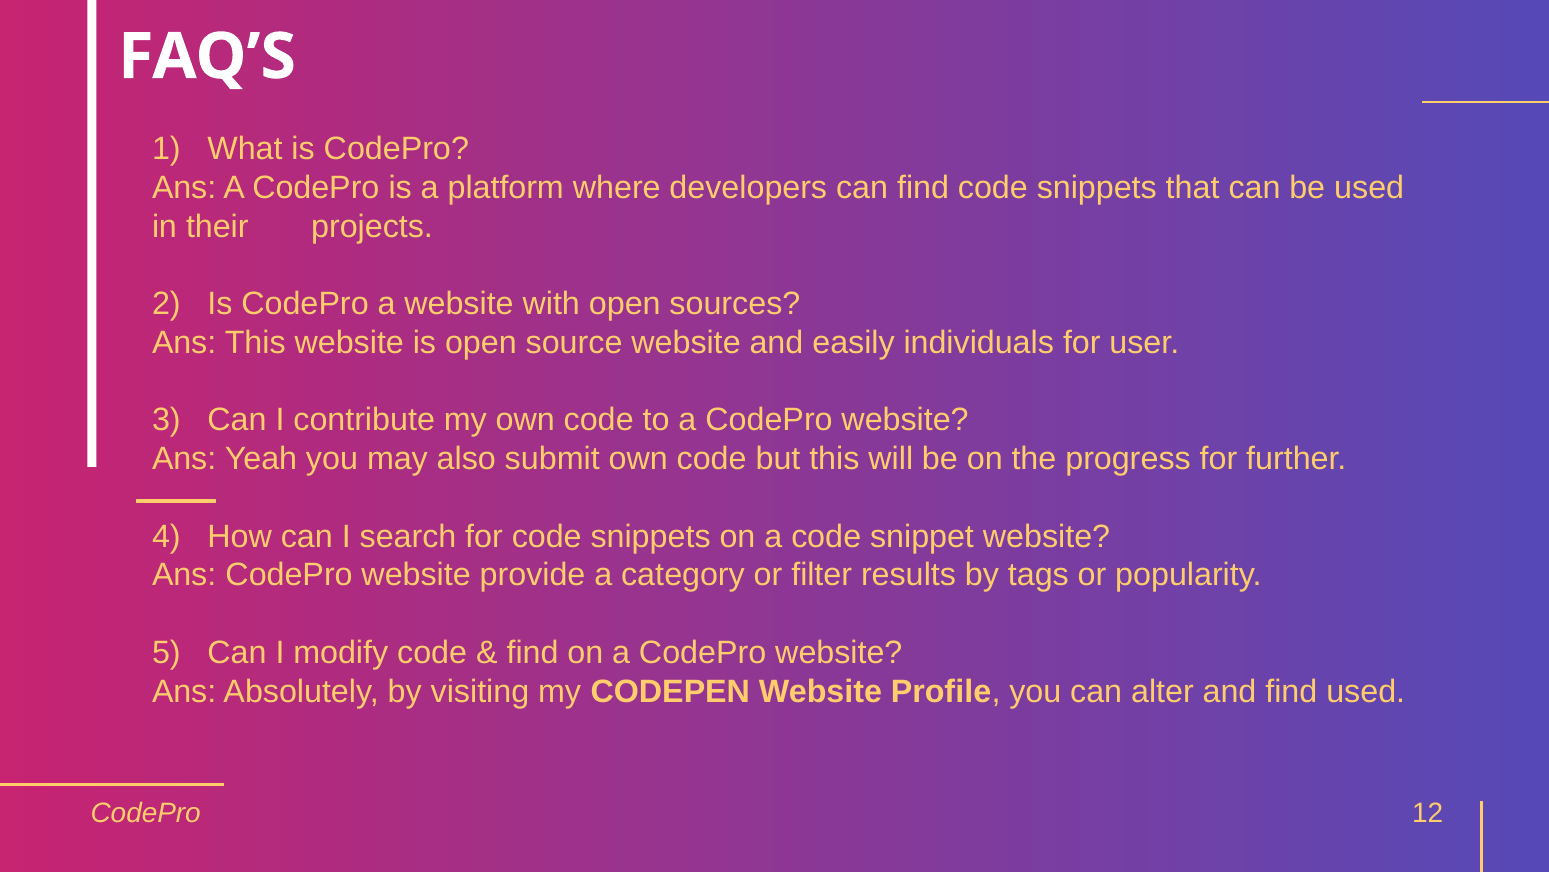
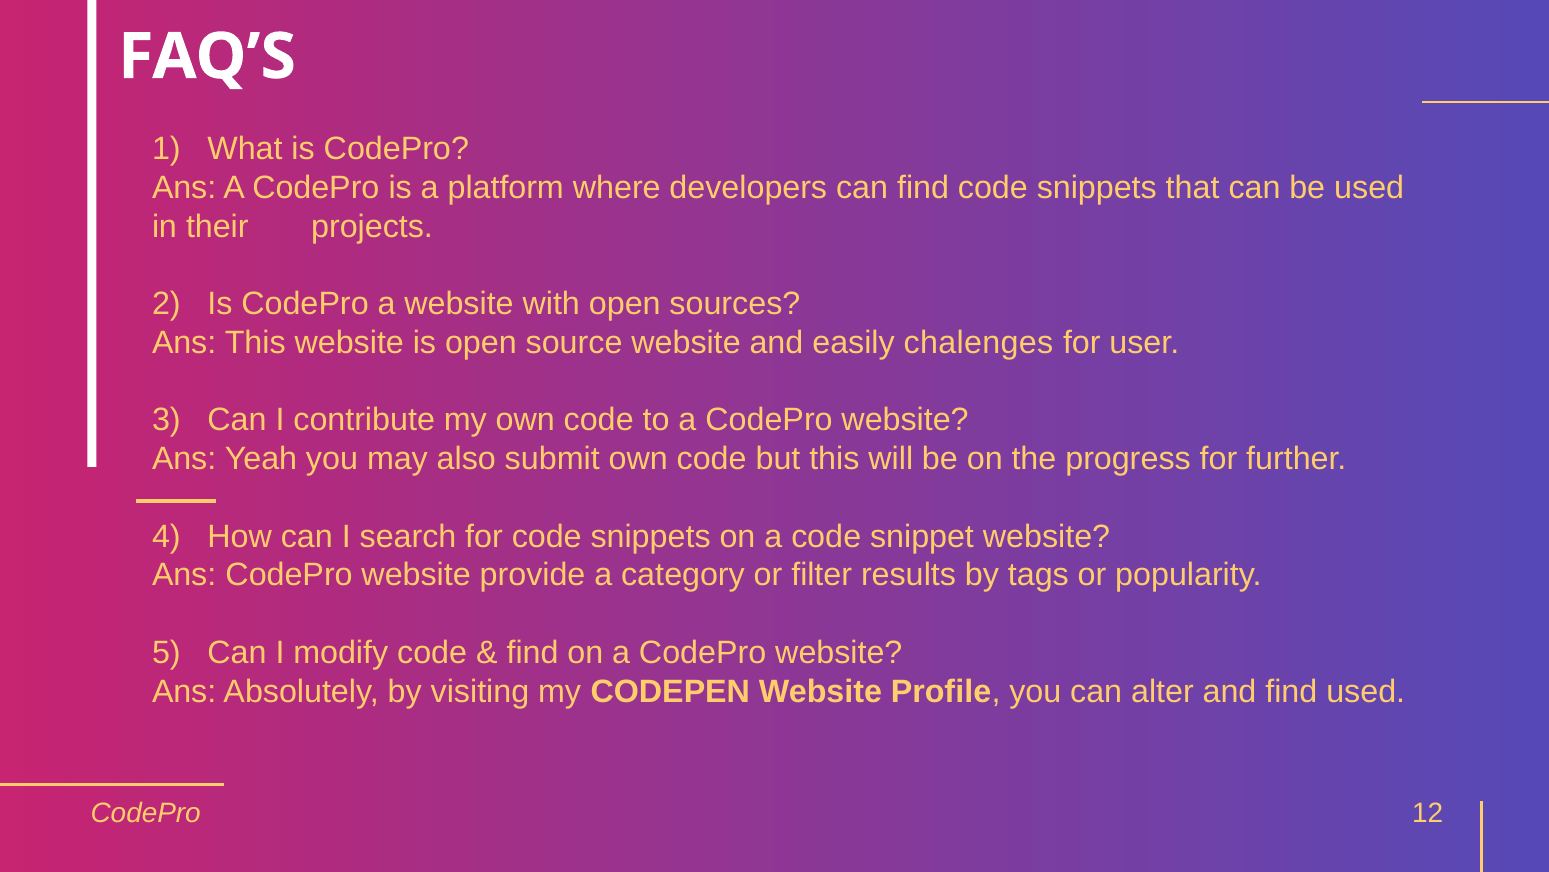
individuals: individuals -> chalenges (979, 342)
